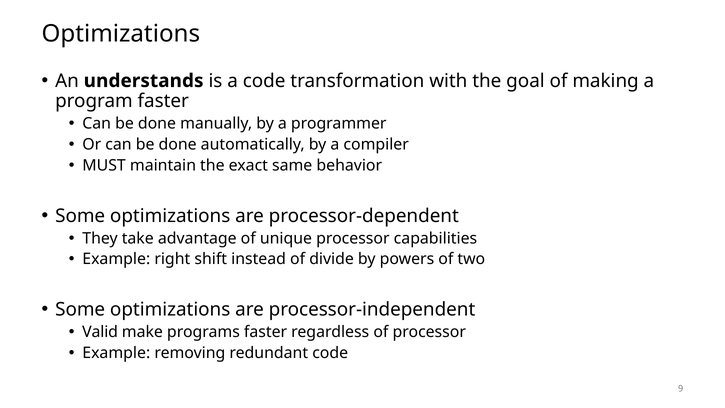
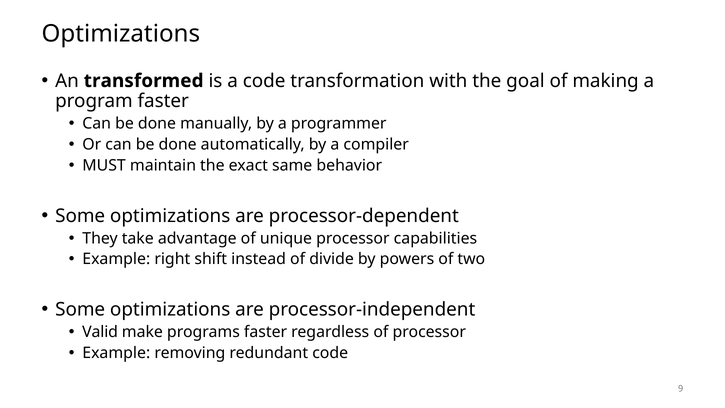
understands: understands -> transformed (144, 81)
